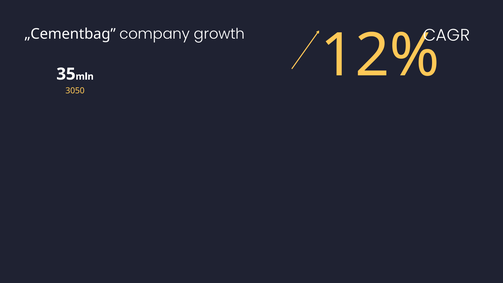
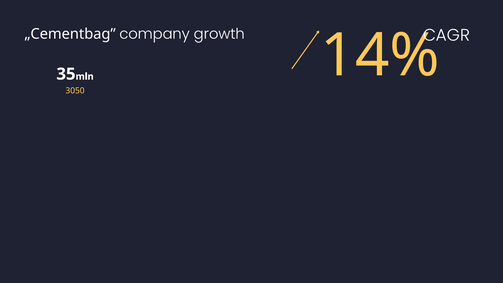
12%: 12% -> 14% (380, 56)
